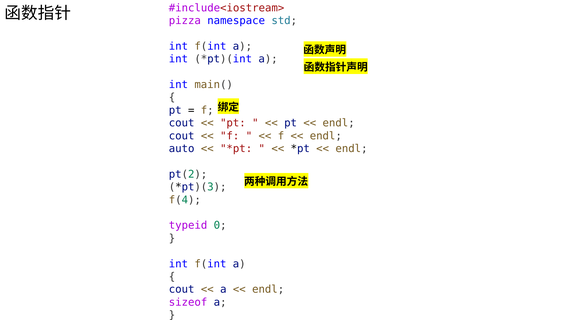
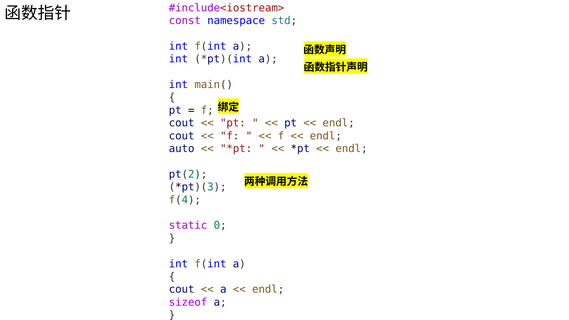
pizza: pizza -> const (185, 21)
typeid: typeid -> static (188, 226)
